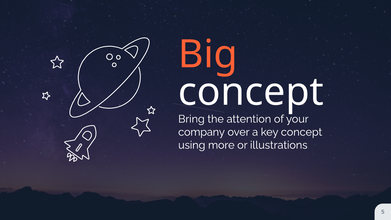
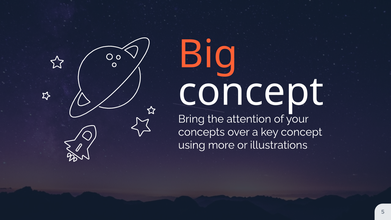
company: company -> concepts (201, 132)
